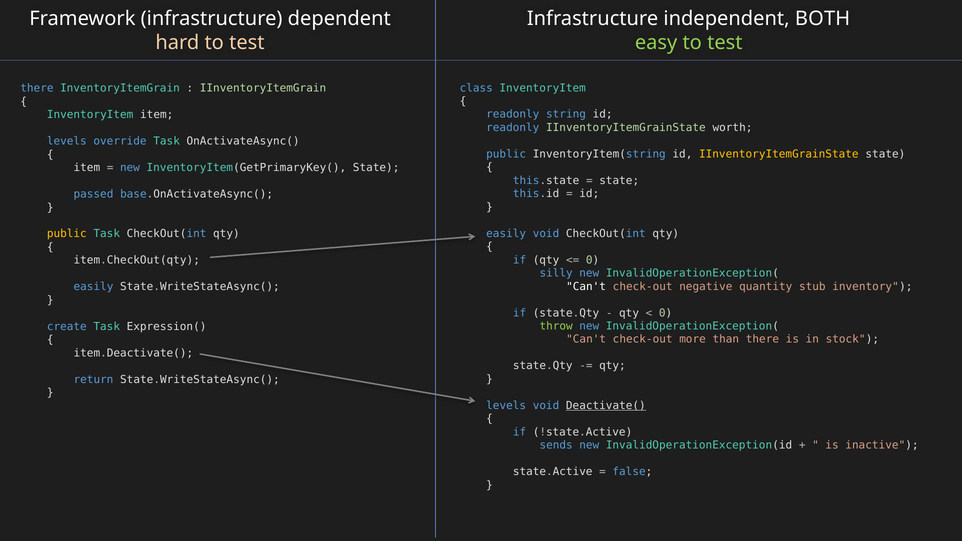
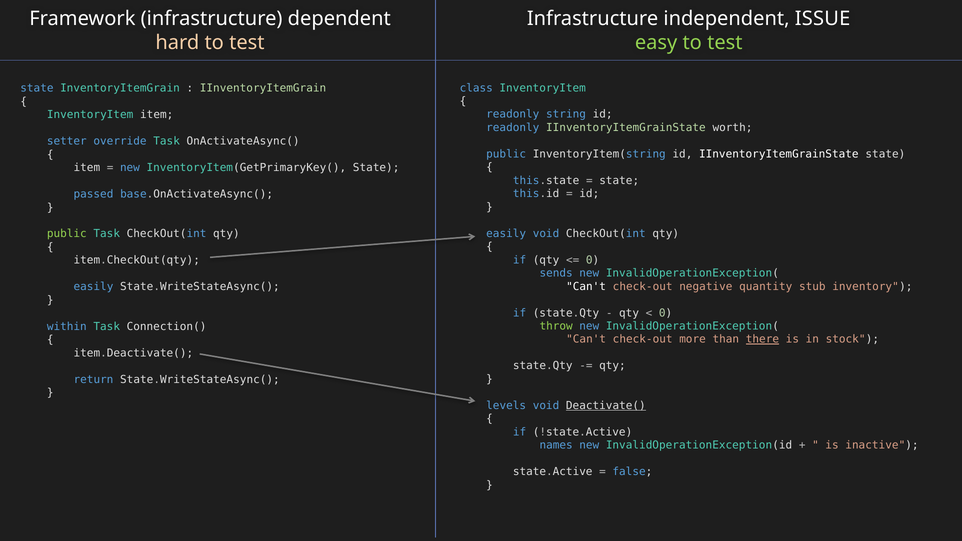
BOTH: BOTH -> ISSUE (823, 19)
there: there -> state (37, 88)
levels: levels -> setter (67, 141)
IInventoryItemGrainState colour: yellow -> white (779, 154)
public colour: yellow -> light green (67, 234)
silly: silly -> sends (556, 273)
create: create -> within (67, 327)
Expression(: Expression( -> Connection( (167, 327)
there underline: none -> present (762, 339)
sends: sends -> names (556, 445)
